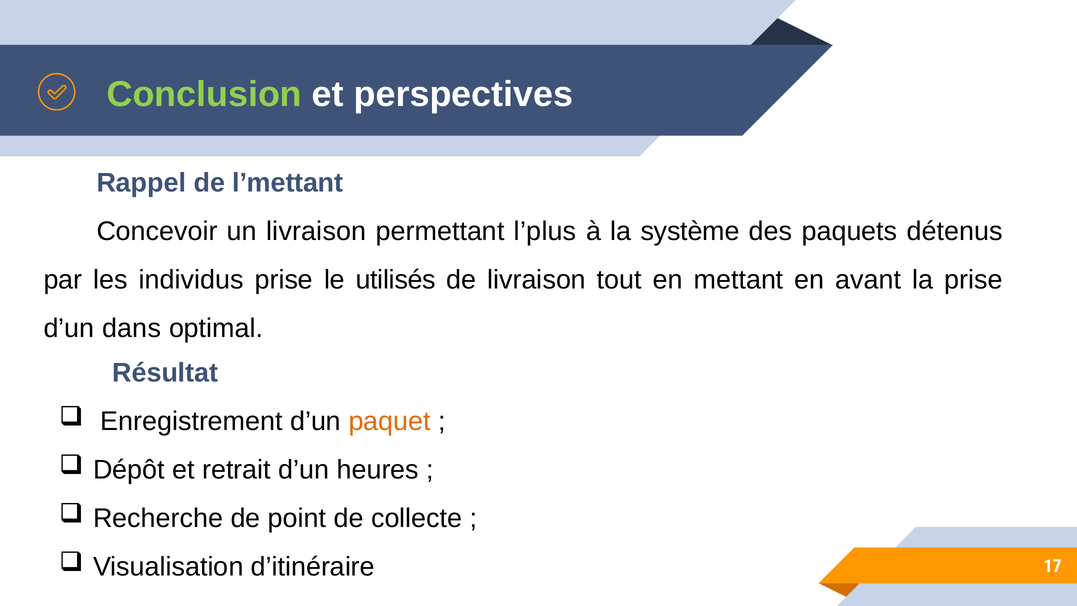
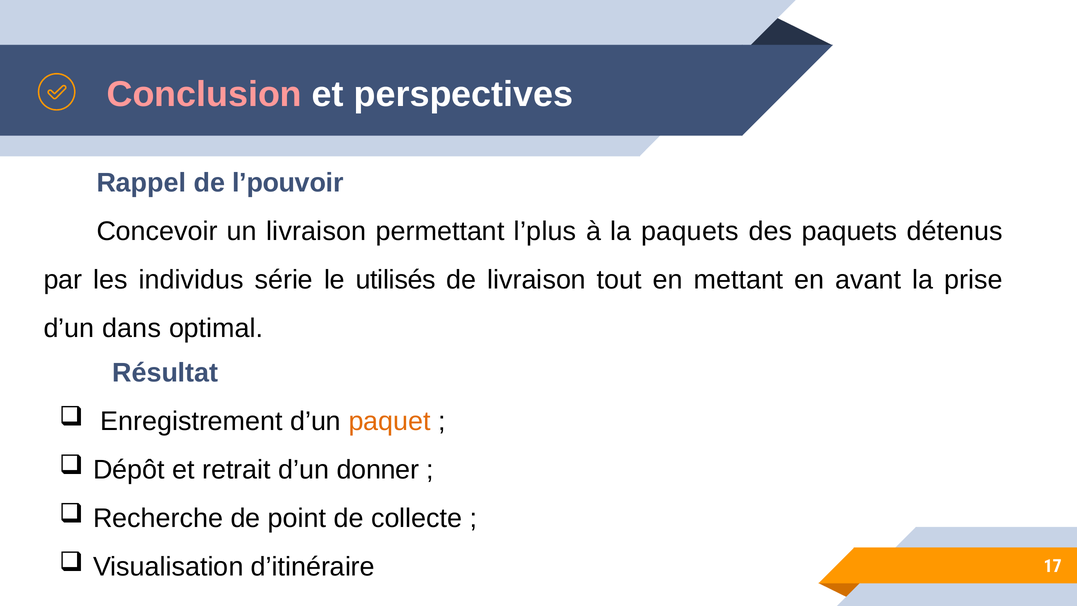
Conclusion colour: light green -> pink (204, 94)
l’mettant: l’mettant -> l’pouvoir (288, 183)
la système: système -> paquets (690, 231)
individus prise: prise -> série (284, 280)
heures: heures -> donner (378, 470)
